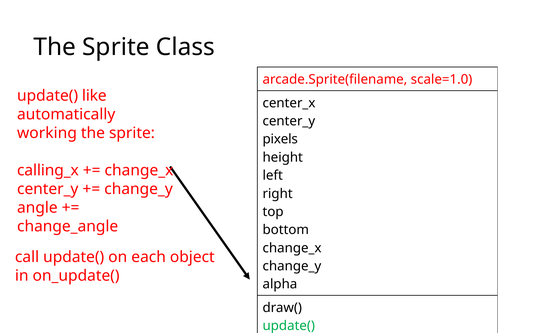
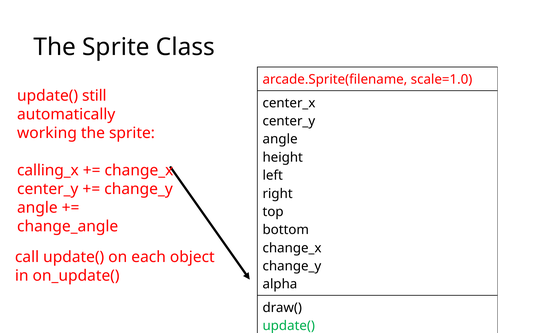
like: like -> still (94, 96)
pixels: pixels -> angle (280, 139)
